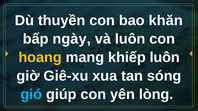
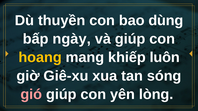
khăn: khăn -> dùng (166, 20)
và luôn: luôn -> giúp (130, 39)
gió colour: light blue -> pink (31, 95)
